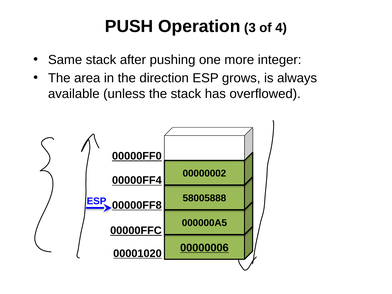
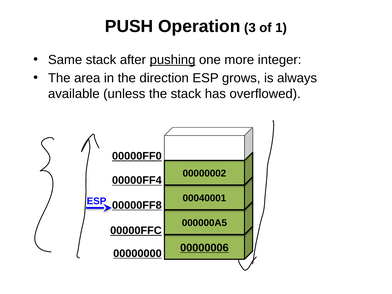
4: 4 -> 1 (281, 28)
pushing underline: none -> present (173, 60)
58005888: 58005888 -> 00040001 (204, 198)
00001020: 00001020 -> 00000000 (137, 253)
